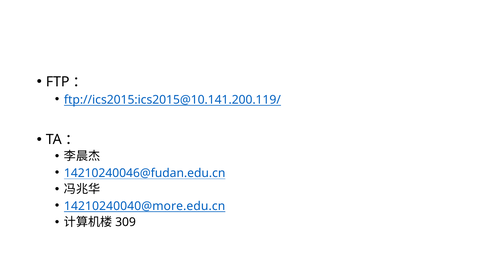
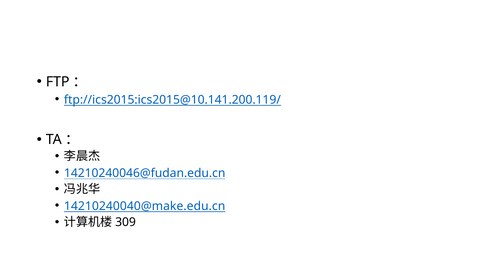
14210240040@more.edu.cn: 14210240040@more.edu.cn -> 14210240040@make.edu.cn (145, 206)
